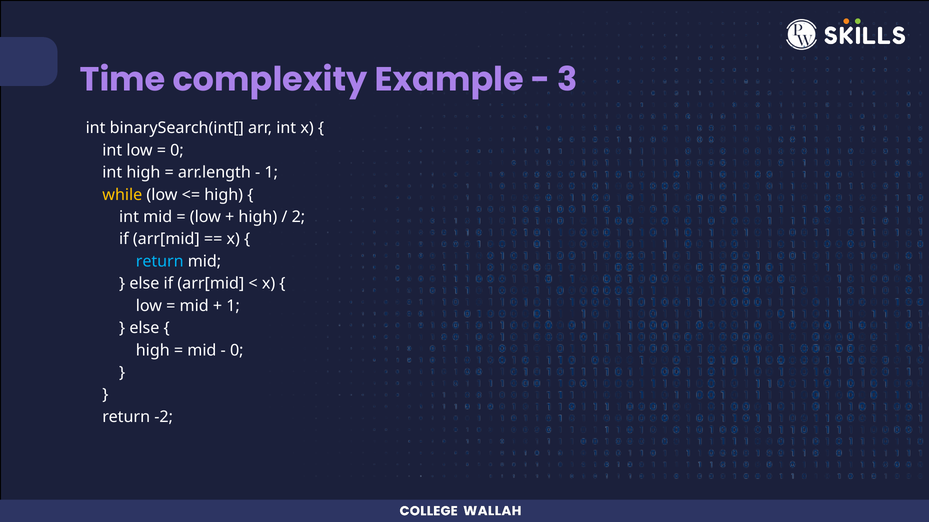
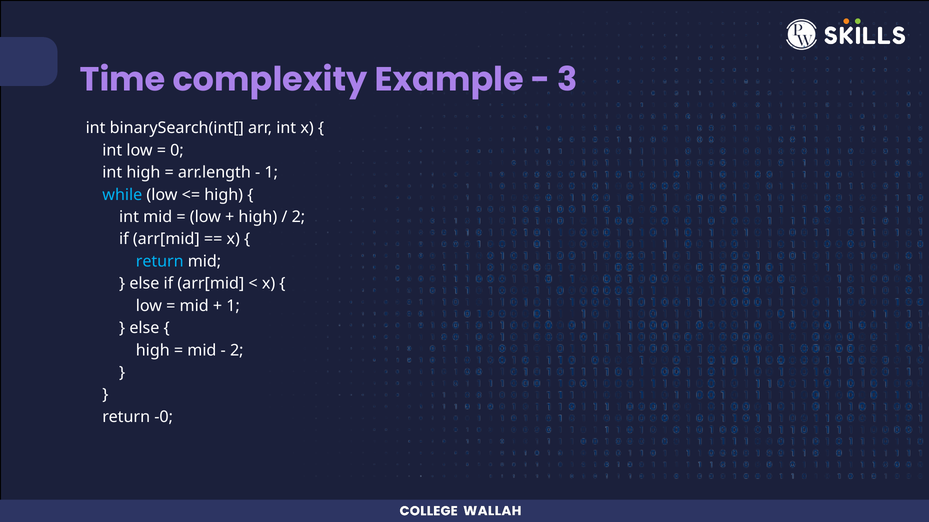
while colour: yellow -> light blue (122, 195)
0: 0 -> 2 (237, 351)
-2: -2 -> -0 (164, 417)
